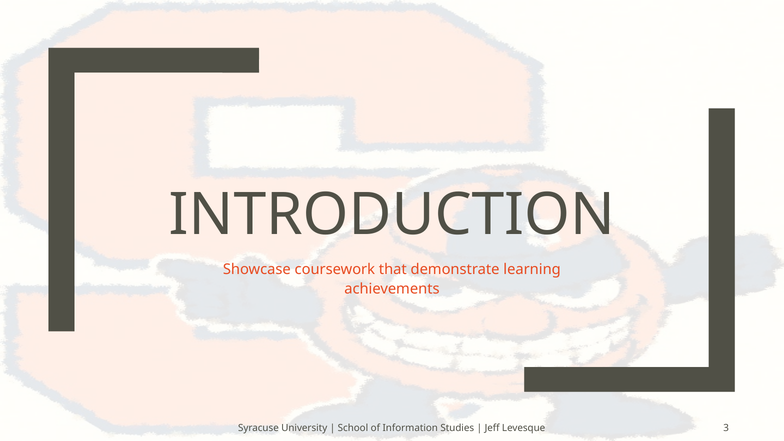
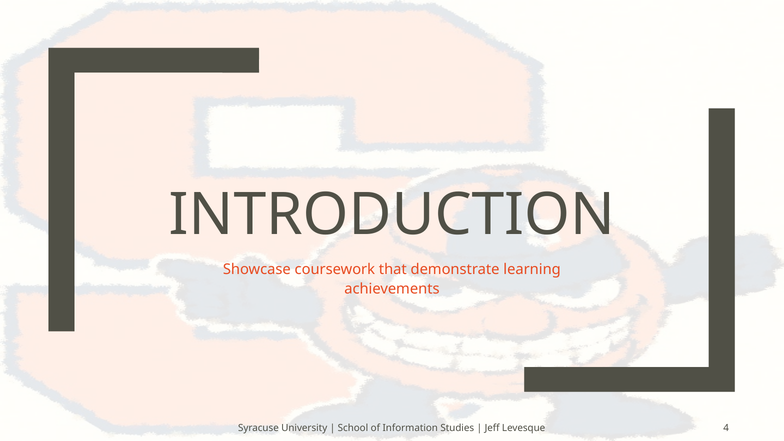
3: 3 -> 4 (726, 428)
